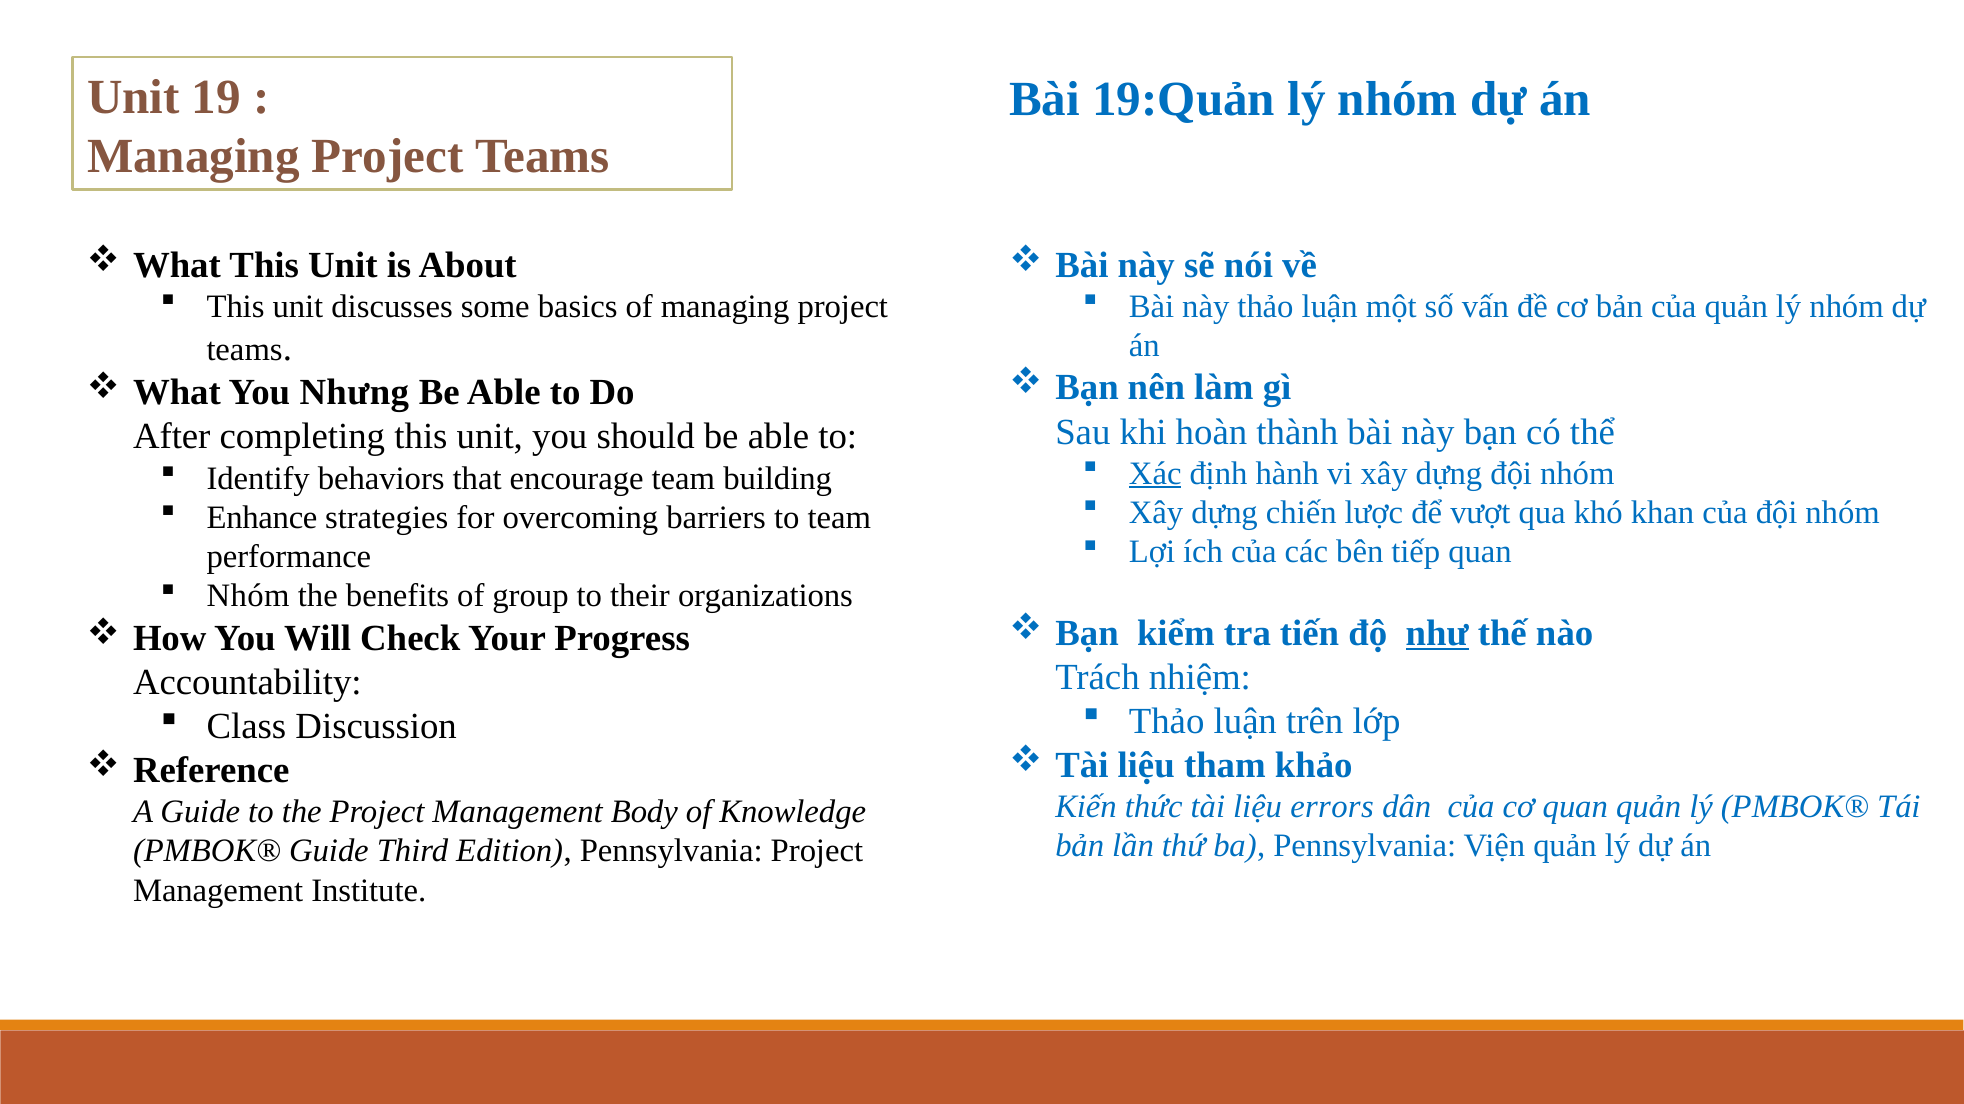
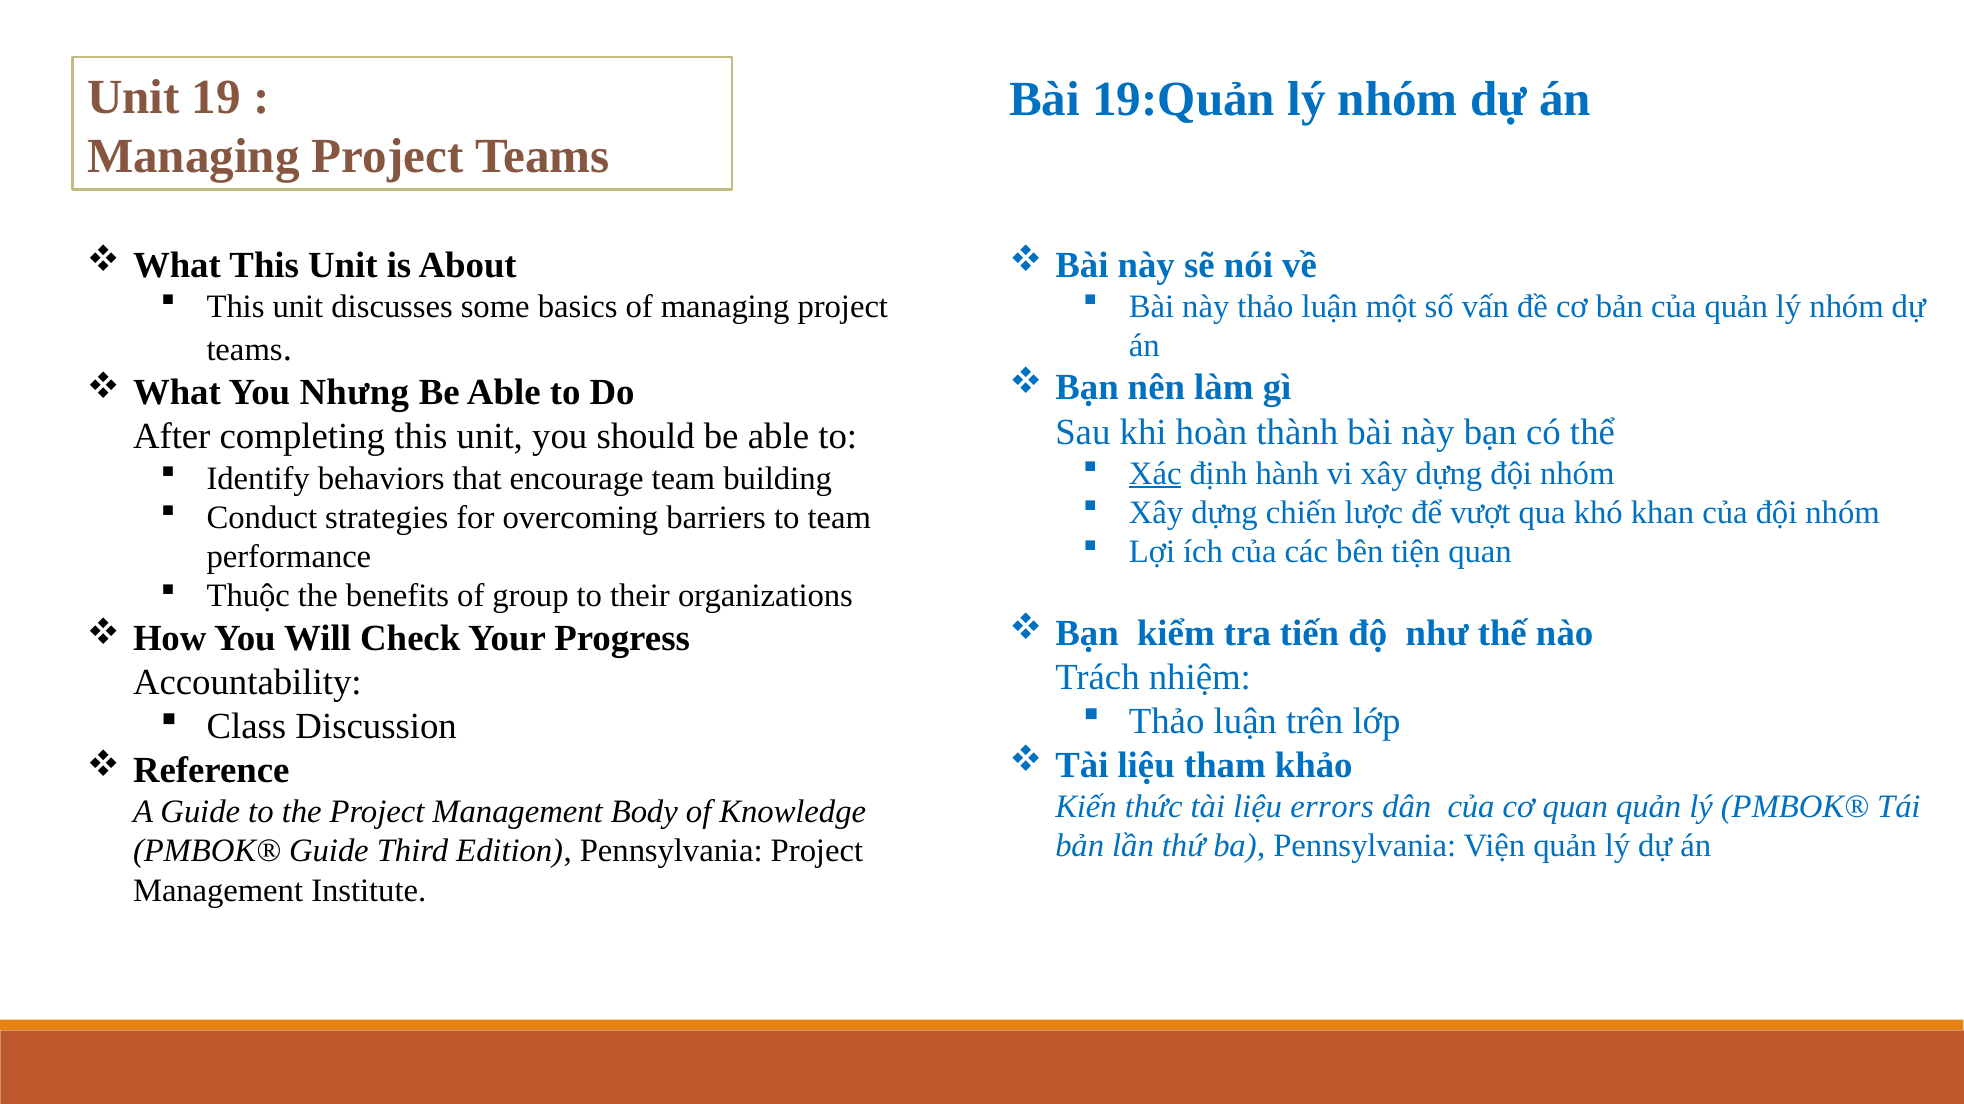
Enhance: Enhance -> Conduct (262, 518)
tiếp: tiếp -> tiện (1416, 552)
Nhóm: Nhóm -> Thuộc (248, 596)
như underline: present -> none (1437, 633)
